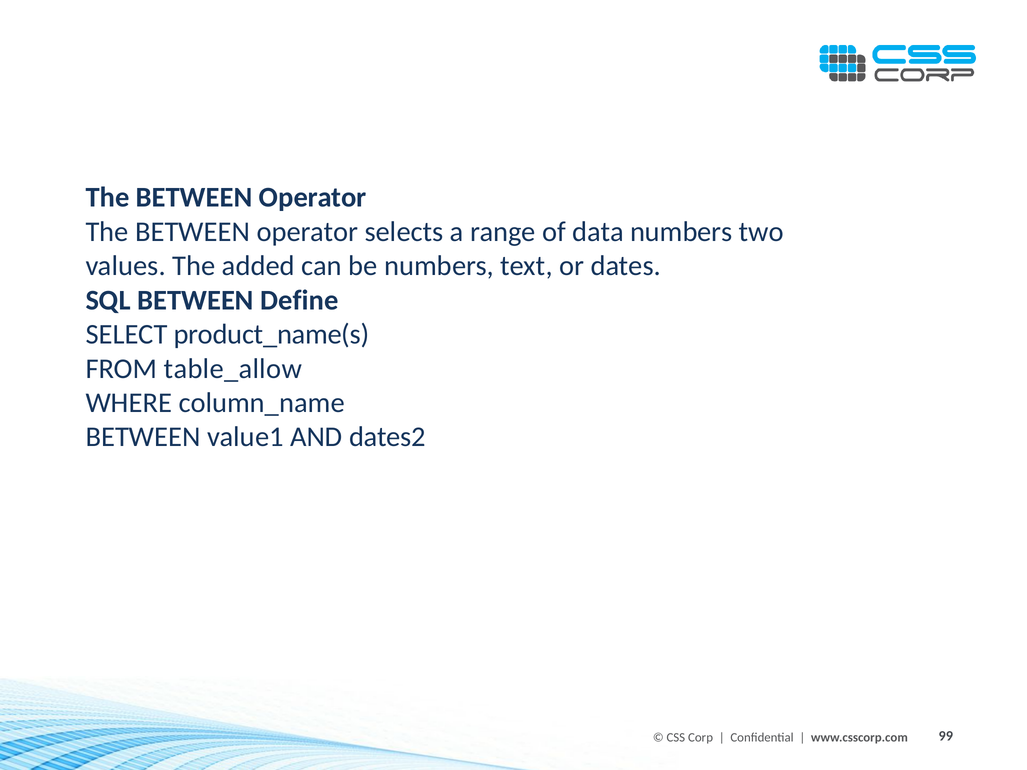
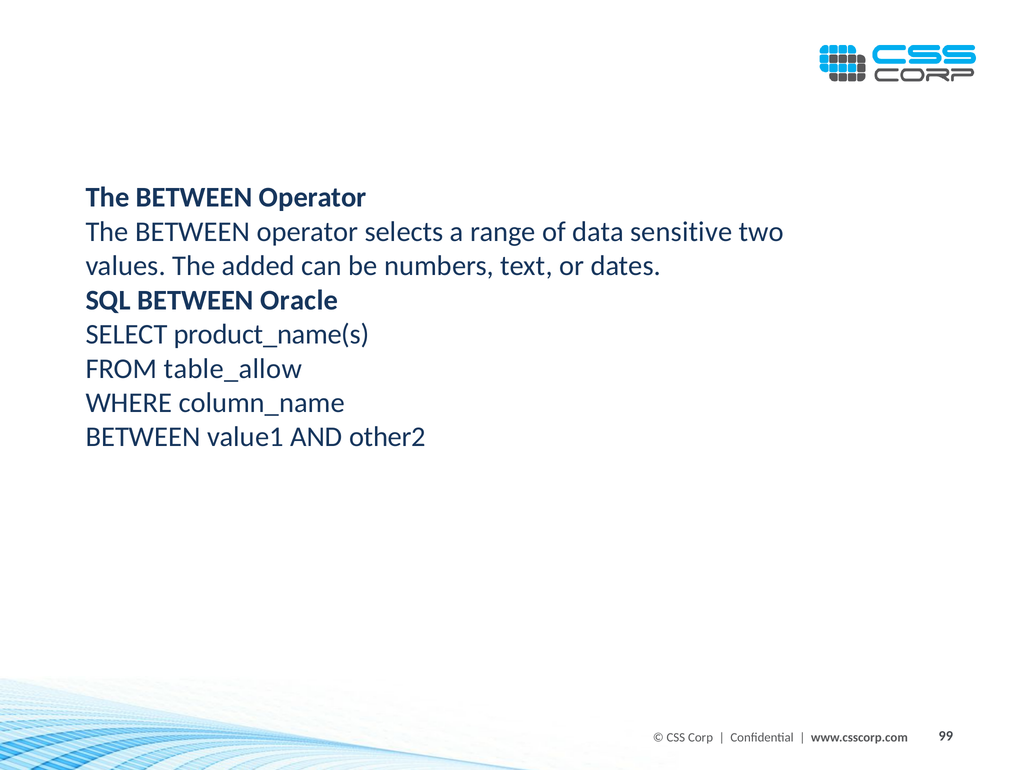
data numbers: numbers -> sensitive (681, 232)
Define: Define -> Oracle (299, 300)
dates2: dates2 -> other2 (387, 437)
